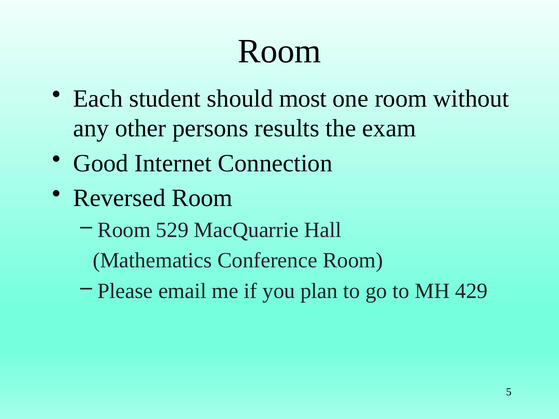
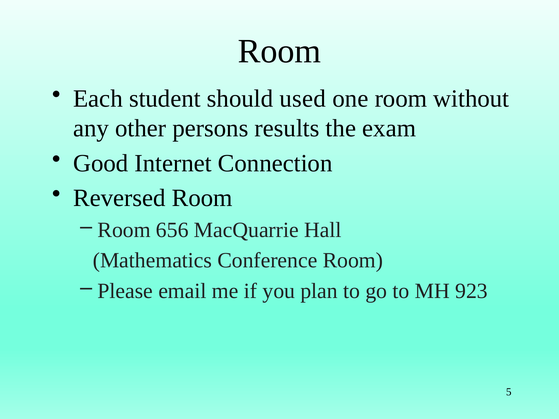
most: most -> used (303, 99)
529: 529 -> 656 (172, 230)
429: 429 -> 923 (472, 291)
